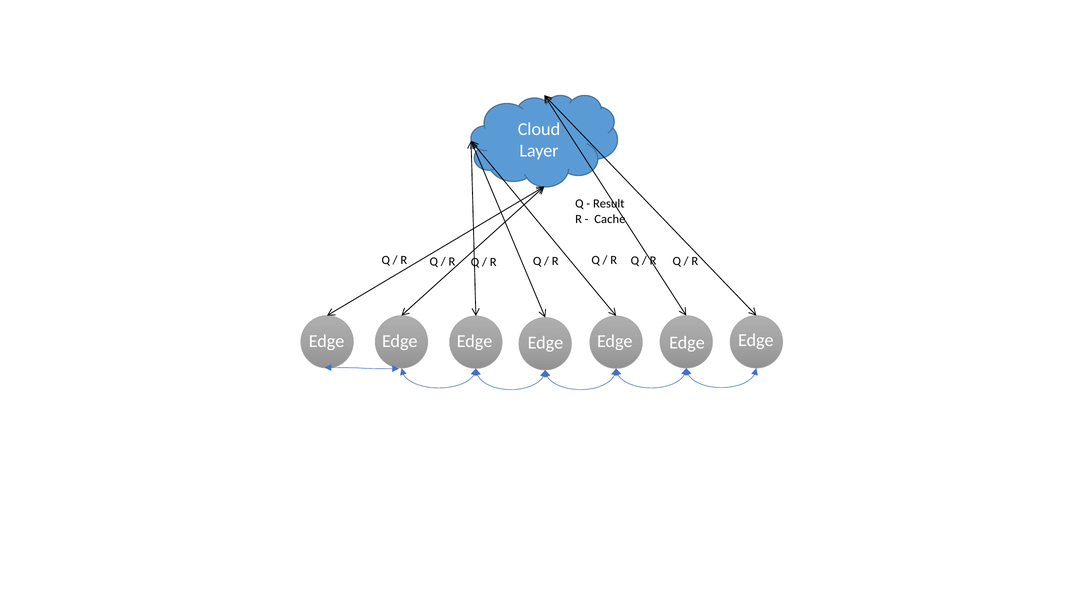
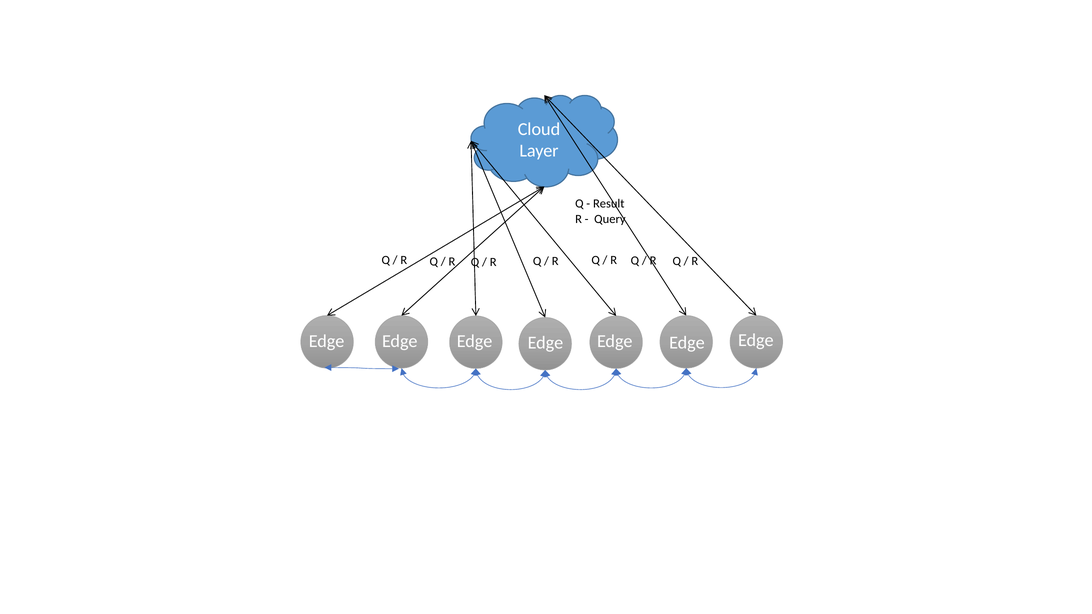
Cache: Cache -> Query (610, 219)
